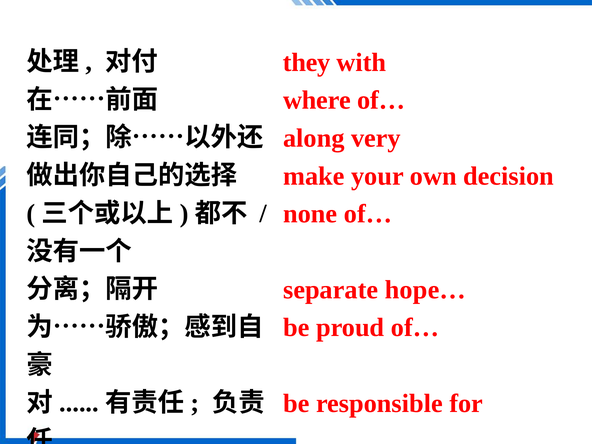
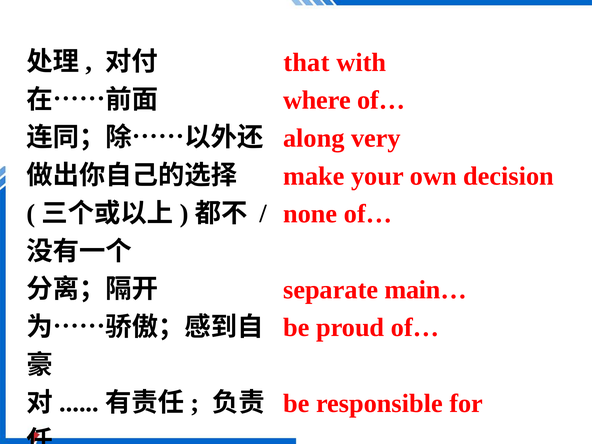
they: they -> that (306, 62)
hope…: hope… -> main… (426, 290)
